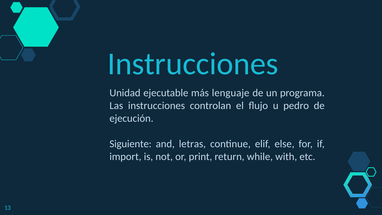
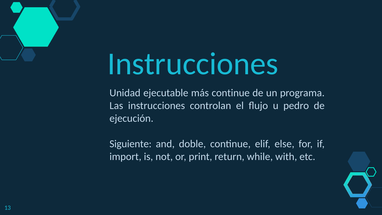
más lenguaje: lenguaje -> continue (231, 93)
letras: letras -> doble (192, 144)
